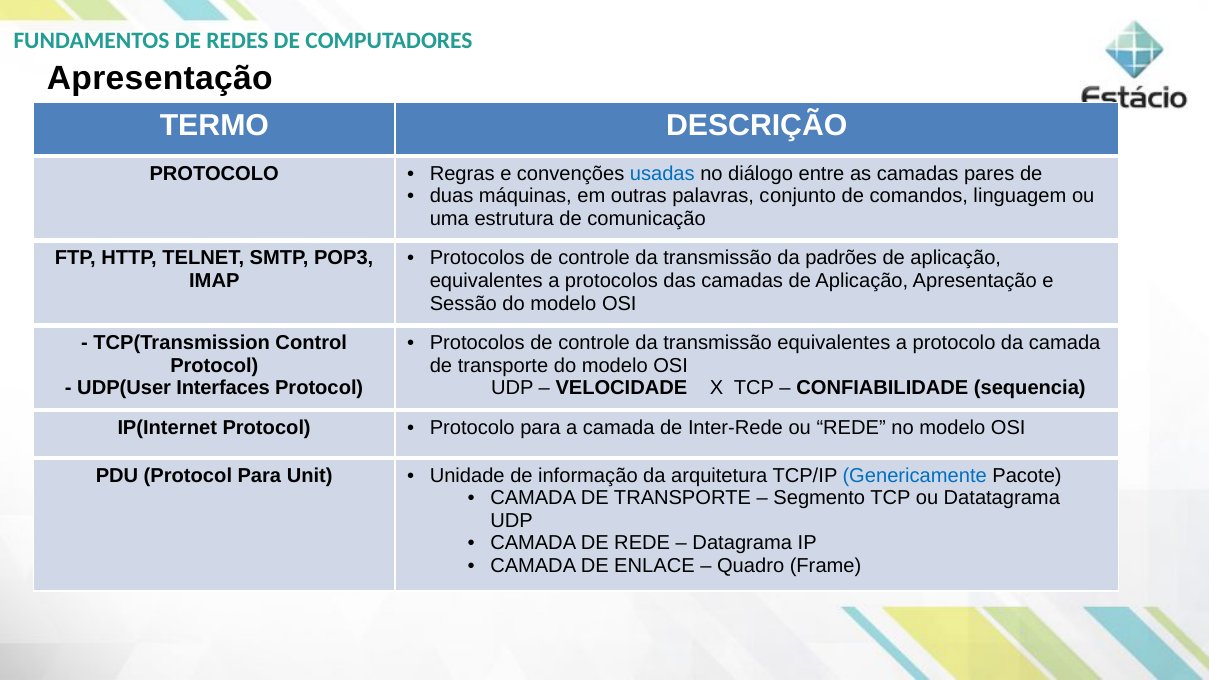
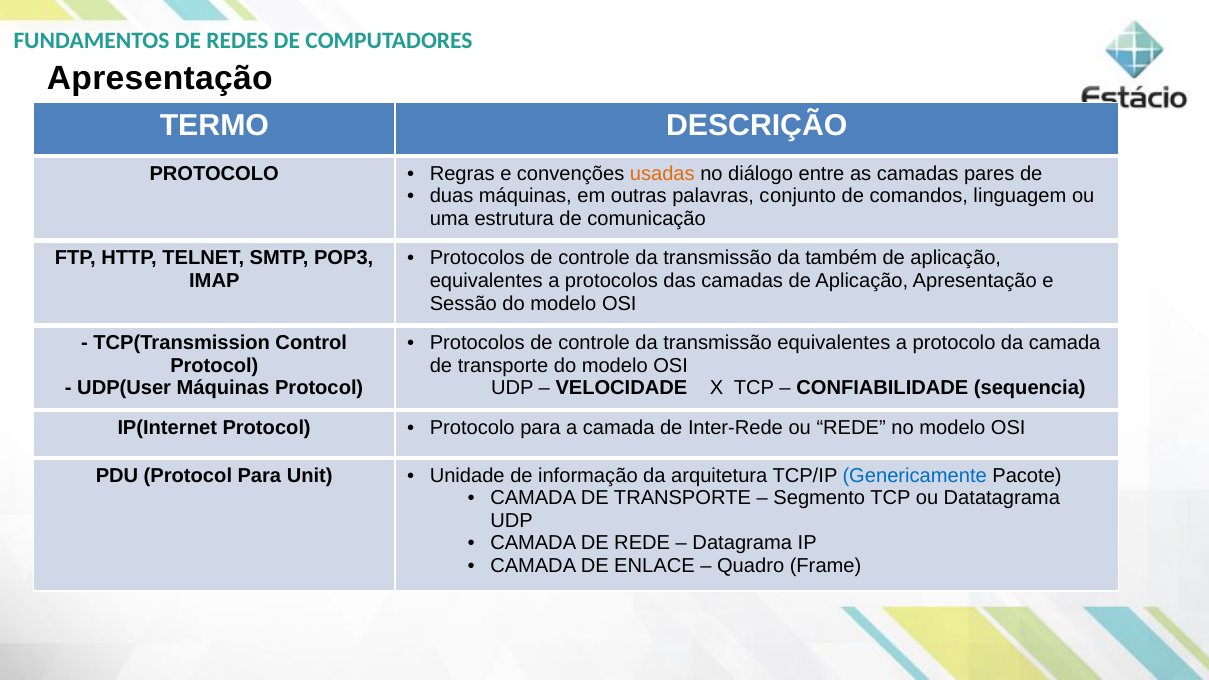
usadas colour: blue -> orange (662, 174)
padrões: padrões -> também (841, 258)
UDP(User Interfaces: Interfaces -> Máquinas (223, 388)
